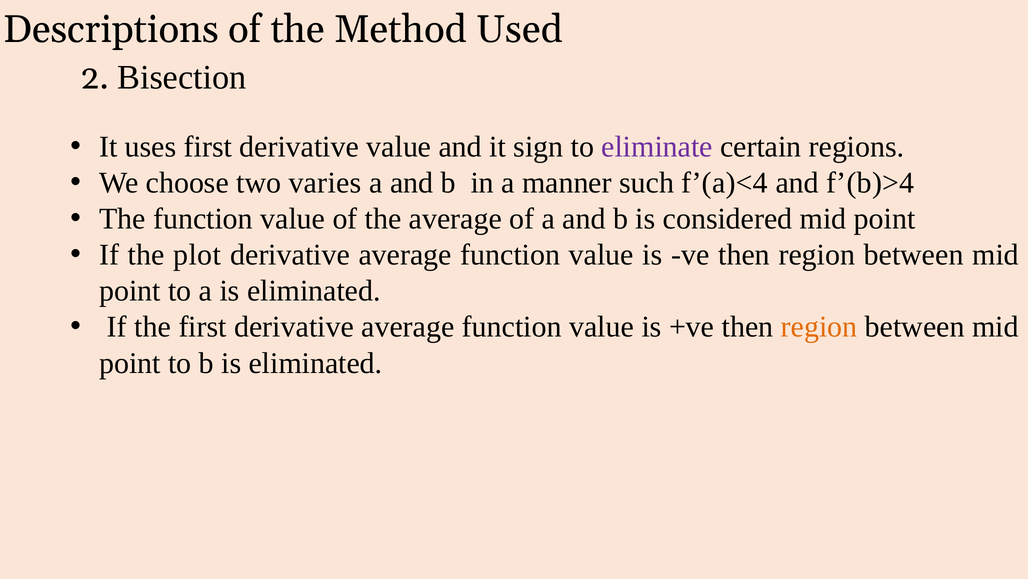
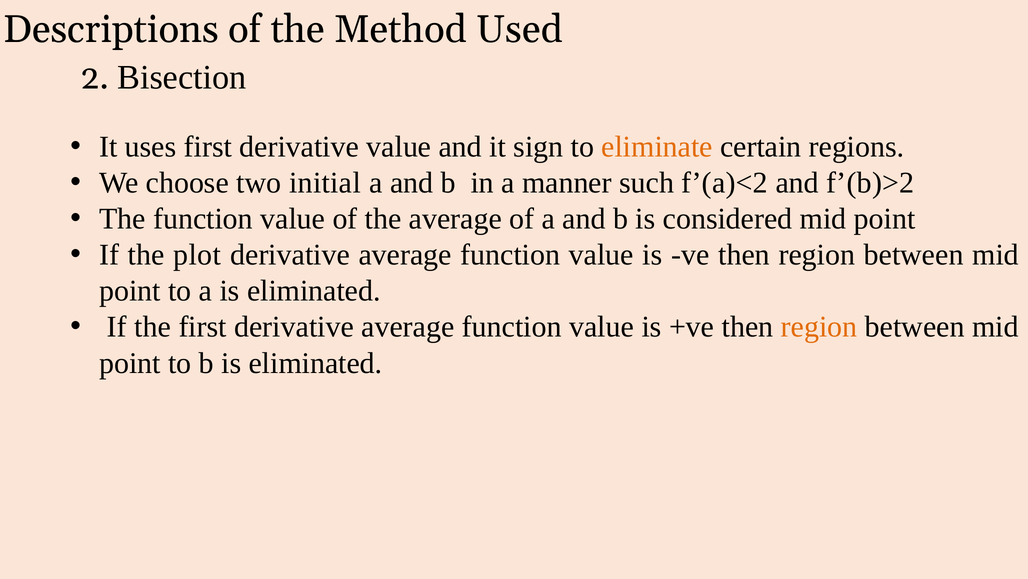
eliminate colour: purple -> orange (657, 147)
varies: varies -> initial (325, 183)
f’(a)<4: f’(a)<4 -> f’(a)<2 (725, 183)
f’(b)>4: f’(b)>4 -> f’(b)>2 (870, 183)
